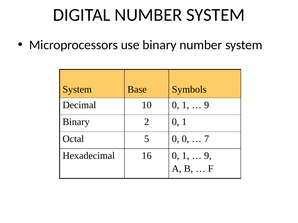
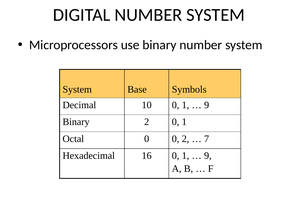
Octal 5: 5 -> 0 (147, 139)
0 0: 0 -> 2 (185, 139)
